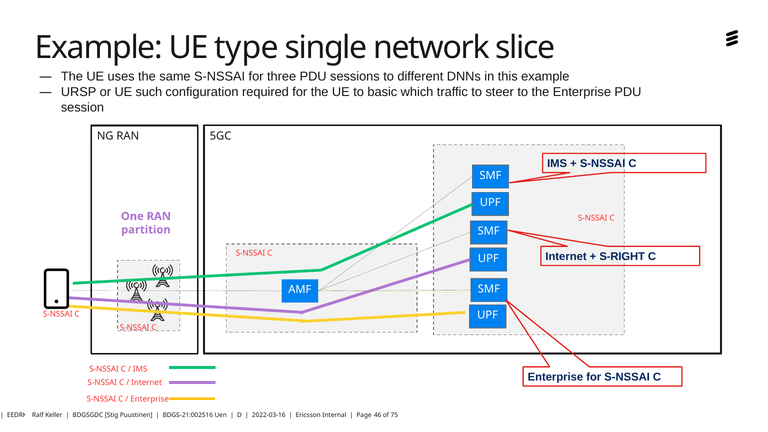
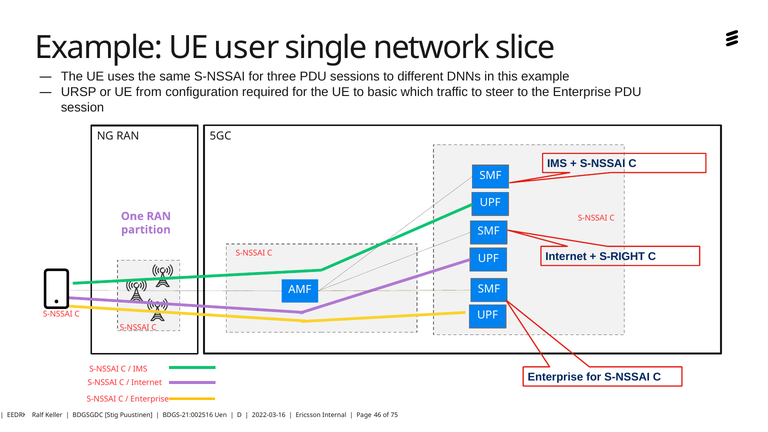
type: type -> user (247, 48)
such: such -> from (149, 92)
